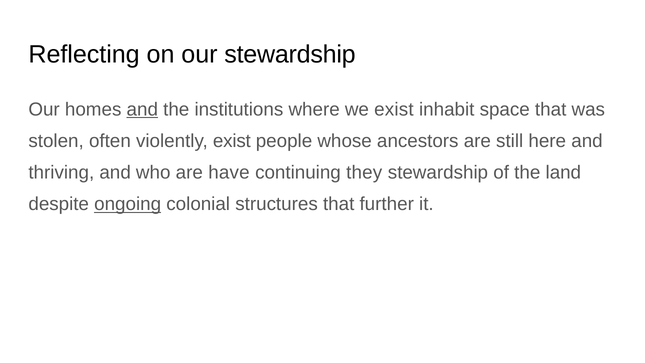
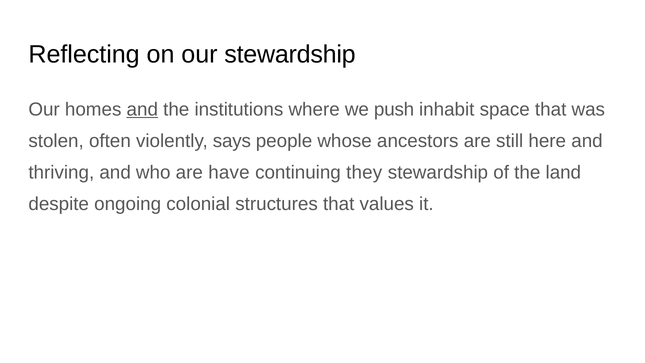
we exist: exist -> push (394, 109)
violently exist: exist -> says (232, 141)
ongoing underline: present -> none (128, 204)
further: further -> values (387, 204)
